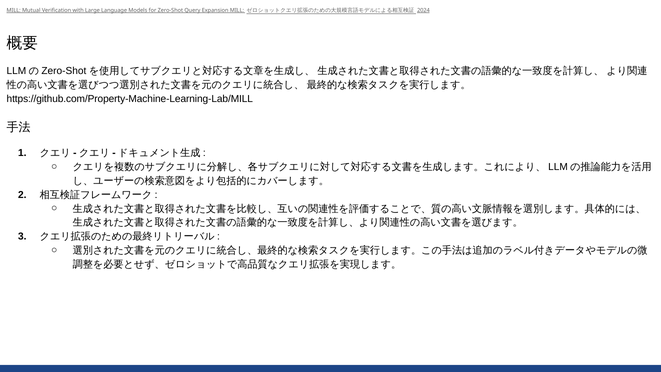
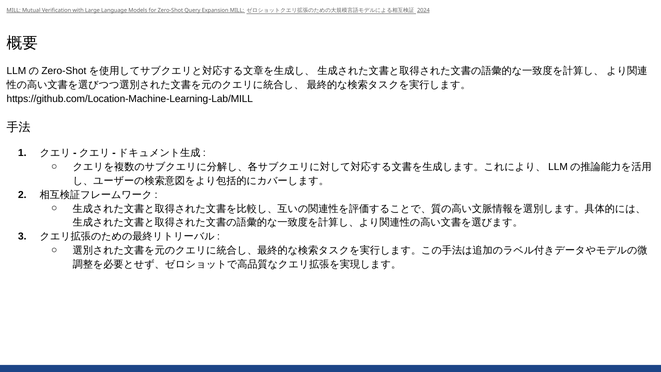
https://github.com/Property-Machine-Learning-Lab/MILL: https://github.com/Property-Machine-Learning-Lab/MILL -> https://github.com/Location-Machine-Learning-Lab/MILL (130, 99)
